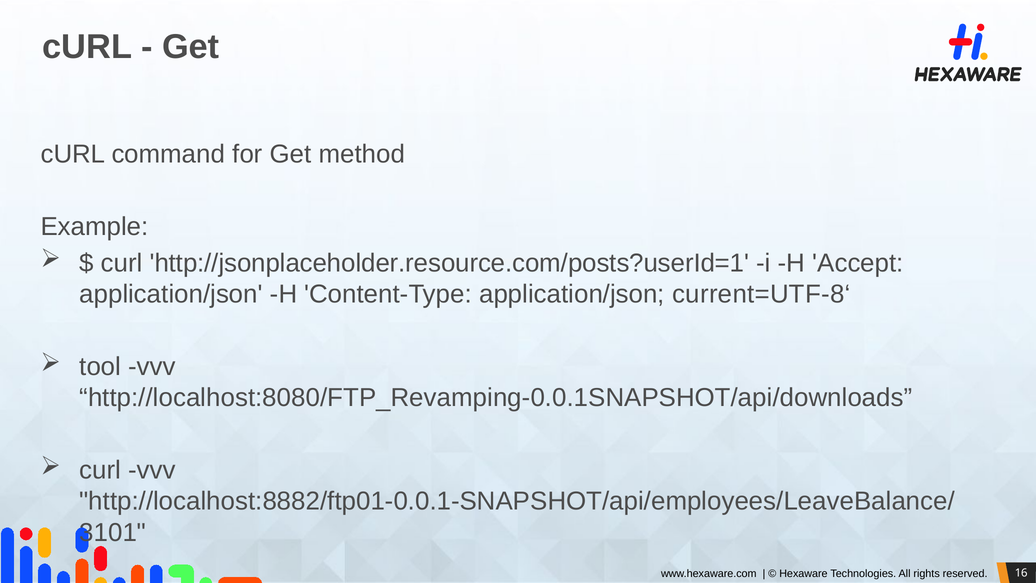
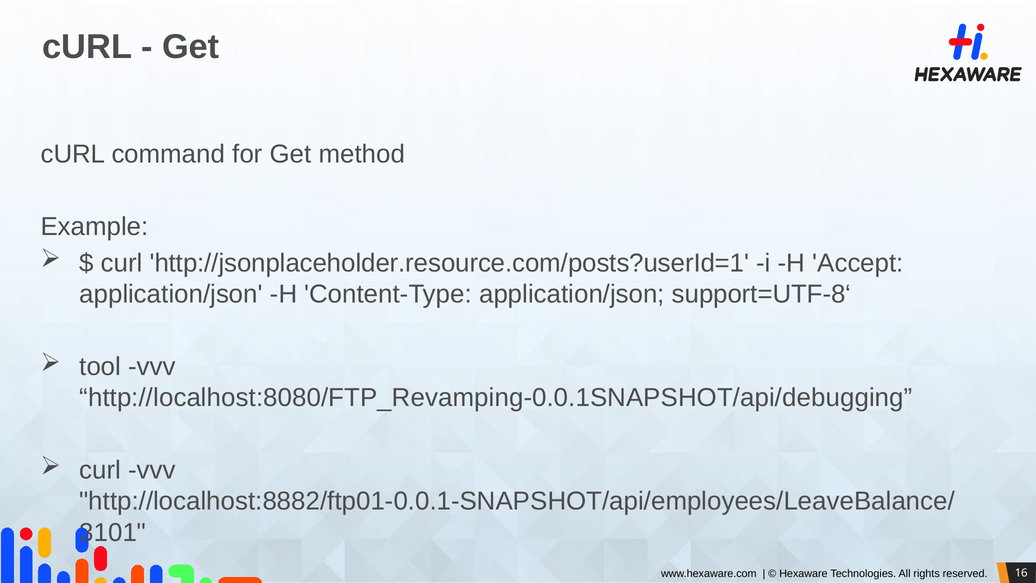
current=UTF-8‘: current=UTF-8‘ -> support=UTF-8‘ (762, 294)
http://localhost:8080/FTP_Revamping-0.0.1SNAPSHOT/api/downloads: http://localhost:8080/FTP_Revamping-0.0.1SNAPSHOT/api/downloads -> http://localhost:8080/FTP_Revamping-0.0.1SNAPSHOT/api/debugging (496, 398)
